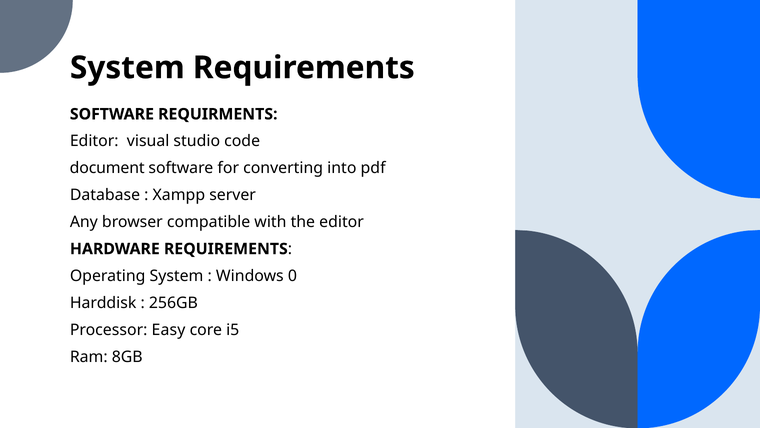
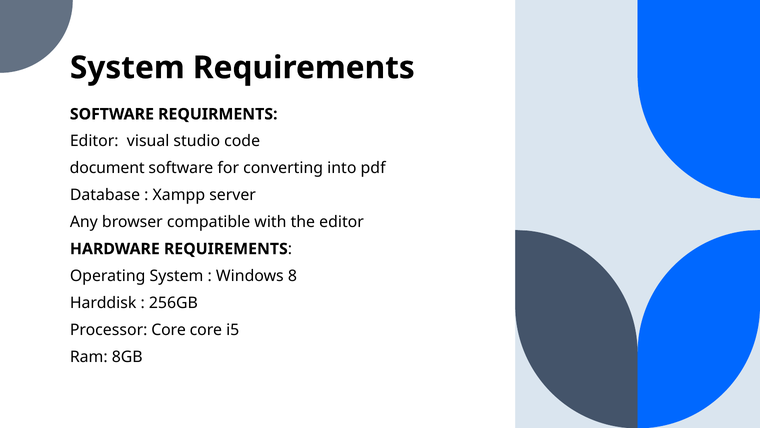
0: 0 -> 8 (292, 276)
Processor Easy: Easy -> Core (169, 329)
